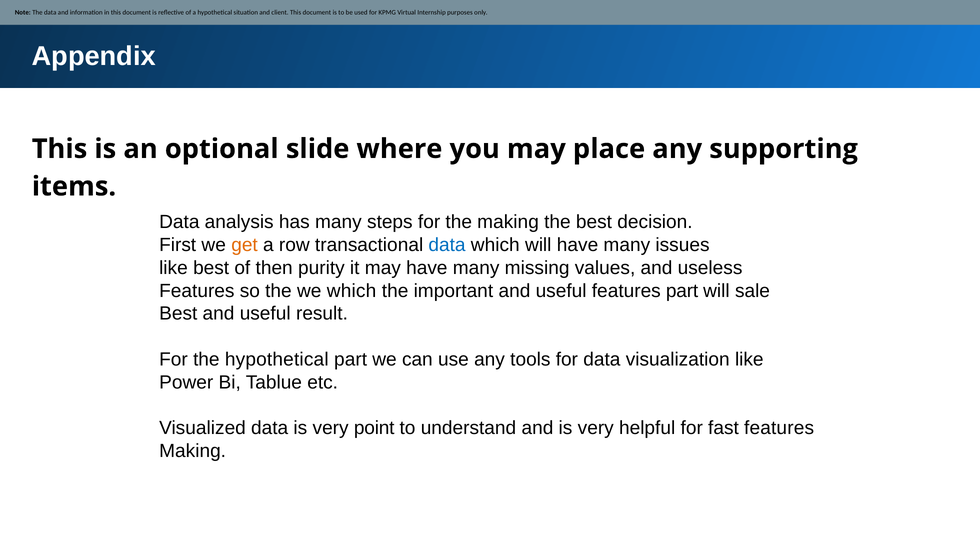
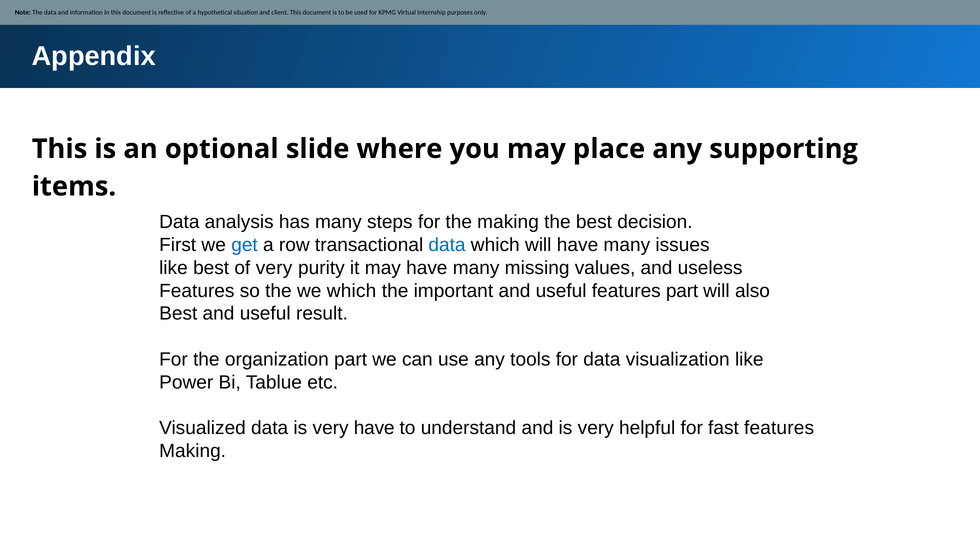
get colour: orange -> blue (245, 245)
of then: then -> very (274, 268)
sale: sale -> also (752, 291)
the hypothetical: hypothetical -> organization (277, 360)
very point: point -> have (374, 428)
